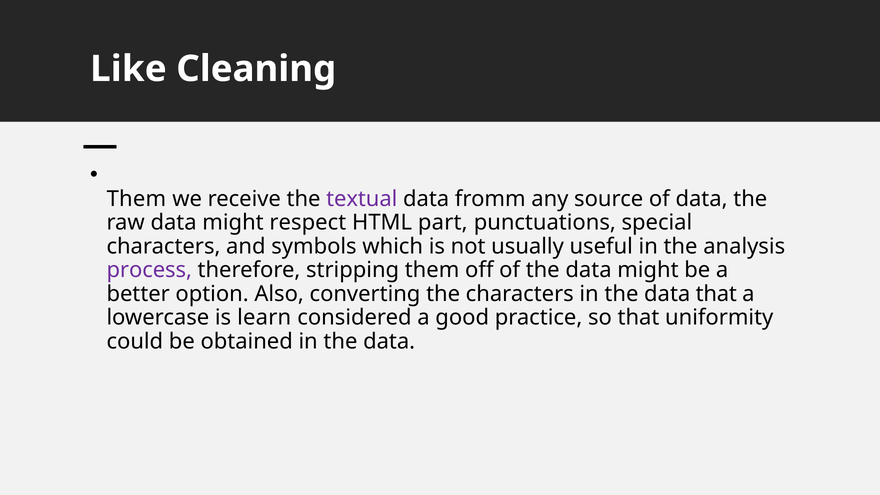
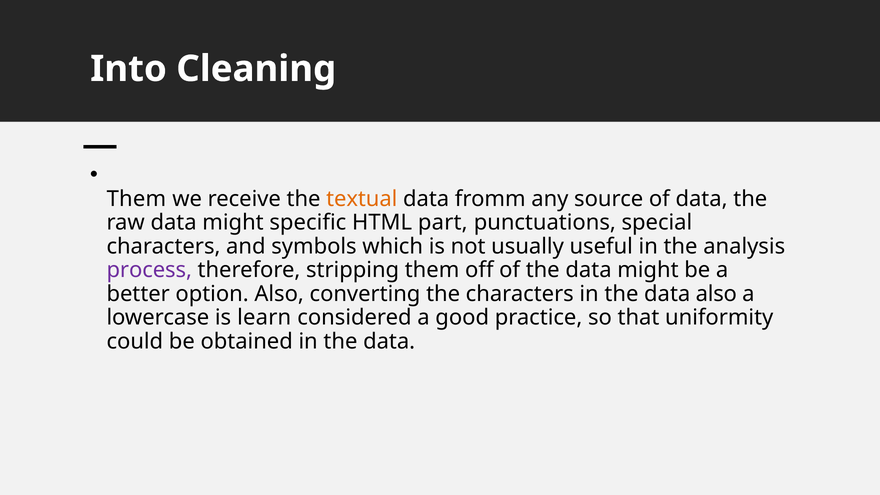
Like: Like -> Into (128, 69)
textual colour: purple -> orange (362, 199)
respect: respect -> specific (308, 223)
data that: that -> also (716, 294)
